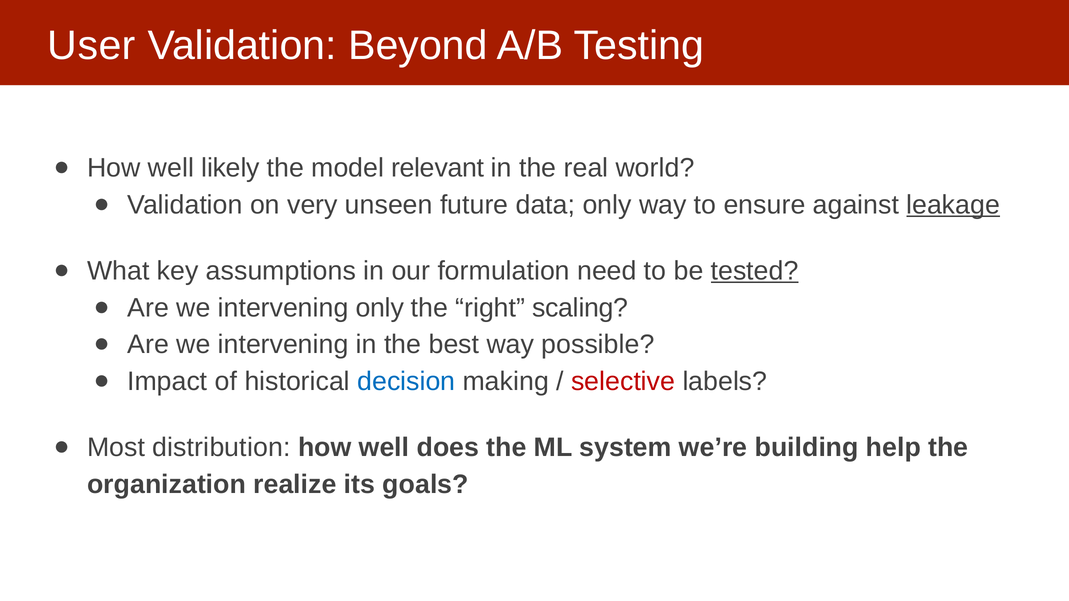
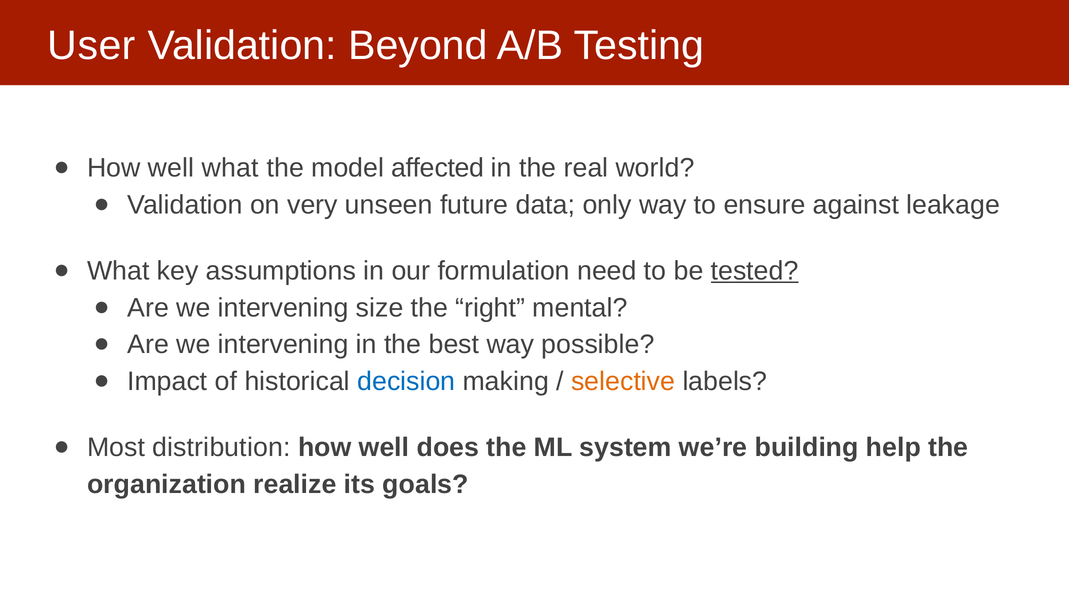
well likely: likely -> what (230, 168)
relevant: relevant -> affected (438, 168)
leakage underline: present -> none (953, 205)
intervening only: only -> size (380, 308)
scaling: scaling -> mental (580, 308)
selective colour: red -> orange (623, 382)
